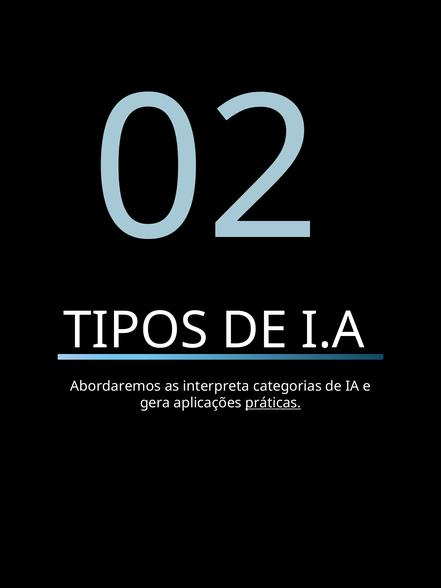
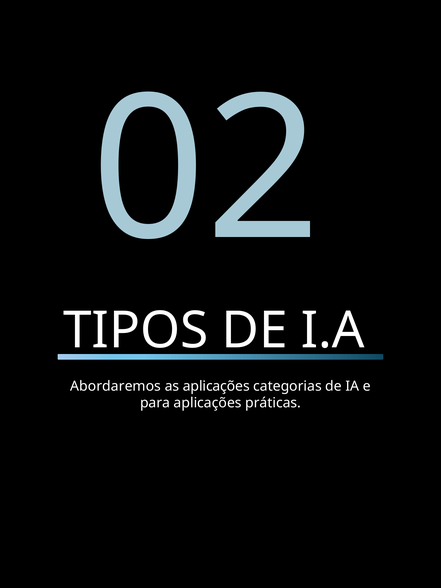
as interpreta: interpreta -> aplicações (216, 386)
gera: gera -> para (155, 403)
práticas underline: present -> none (273, 403)
